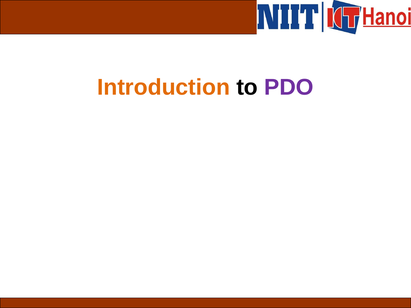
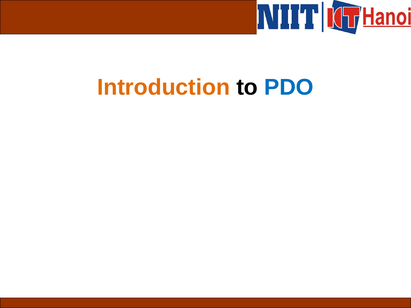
PDO colour: purple -> blue (289, 87)
